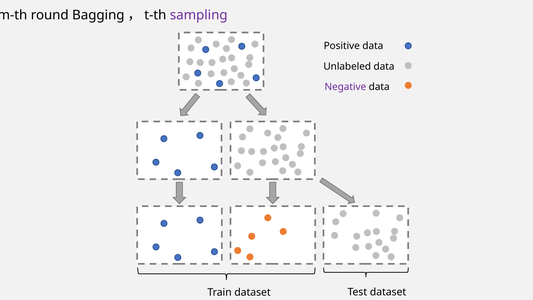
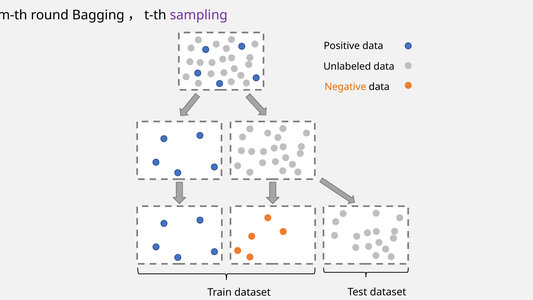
Negative colour: purple -> orange (345, 87)
